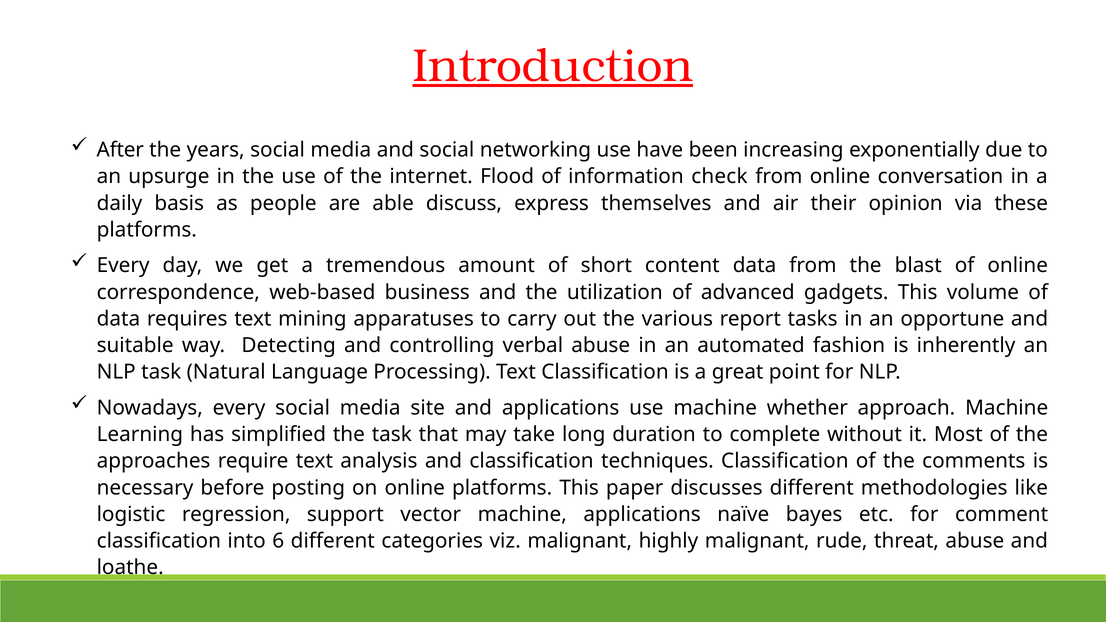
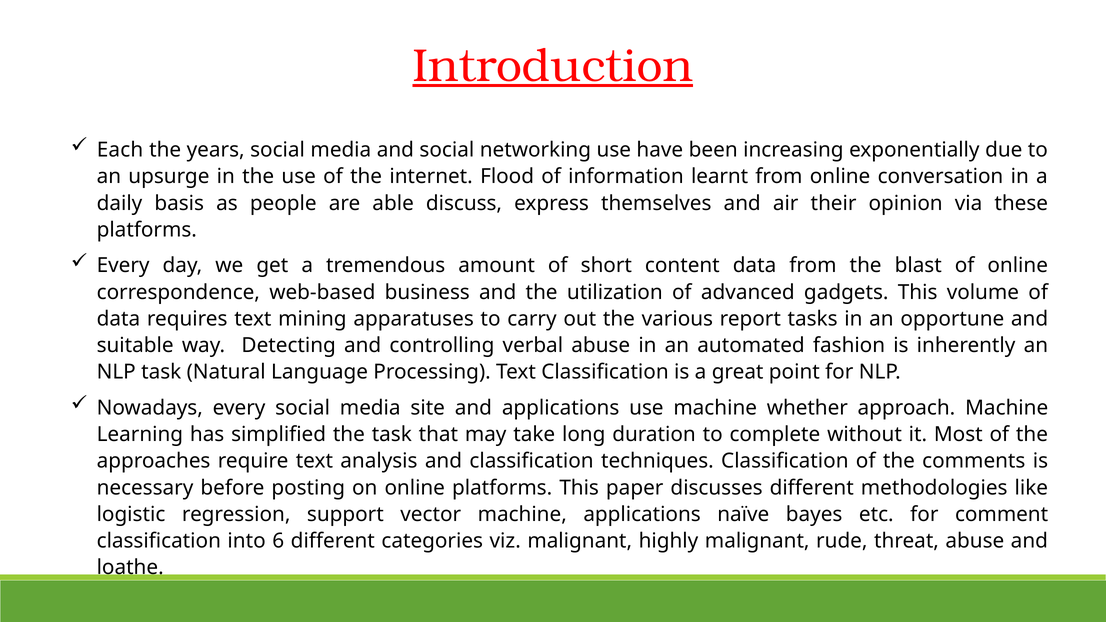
After: After -> Each (120, 150)
check: check -> learnt (720, 177)
